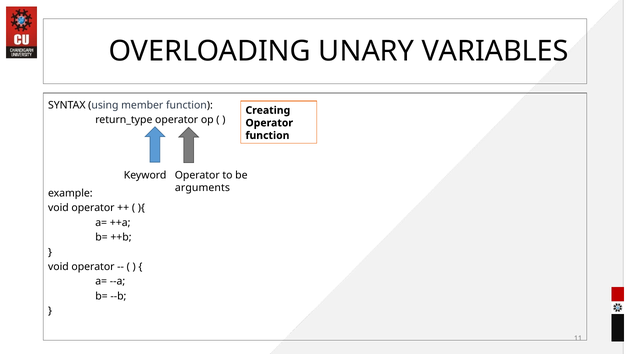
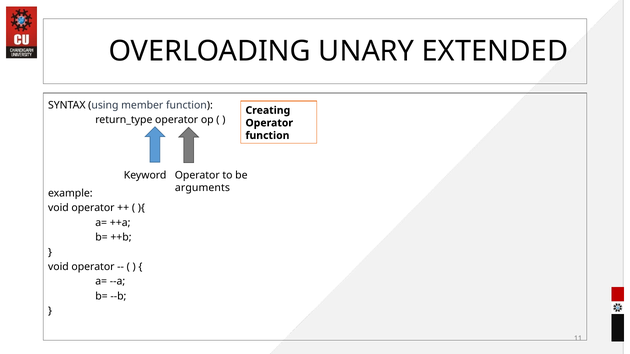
VARIABLES: VARIABLES -> EXTENDED (495, 52)
